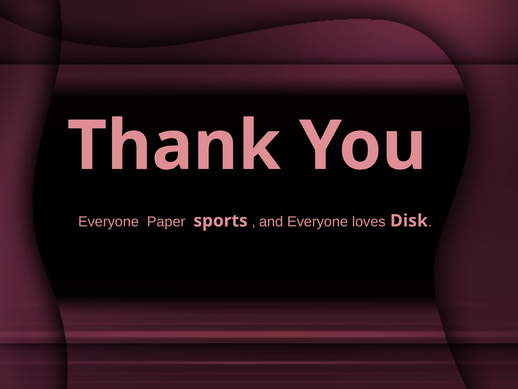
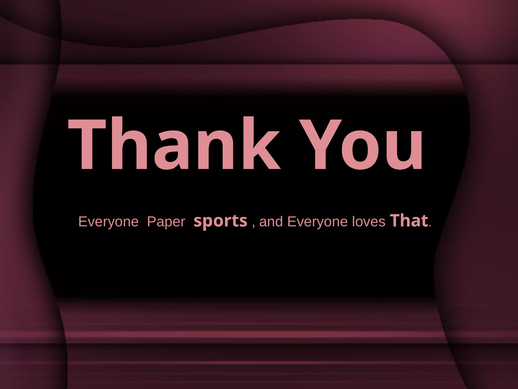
Disk: Disk -> That (409, 220)
